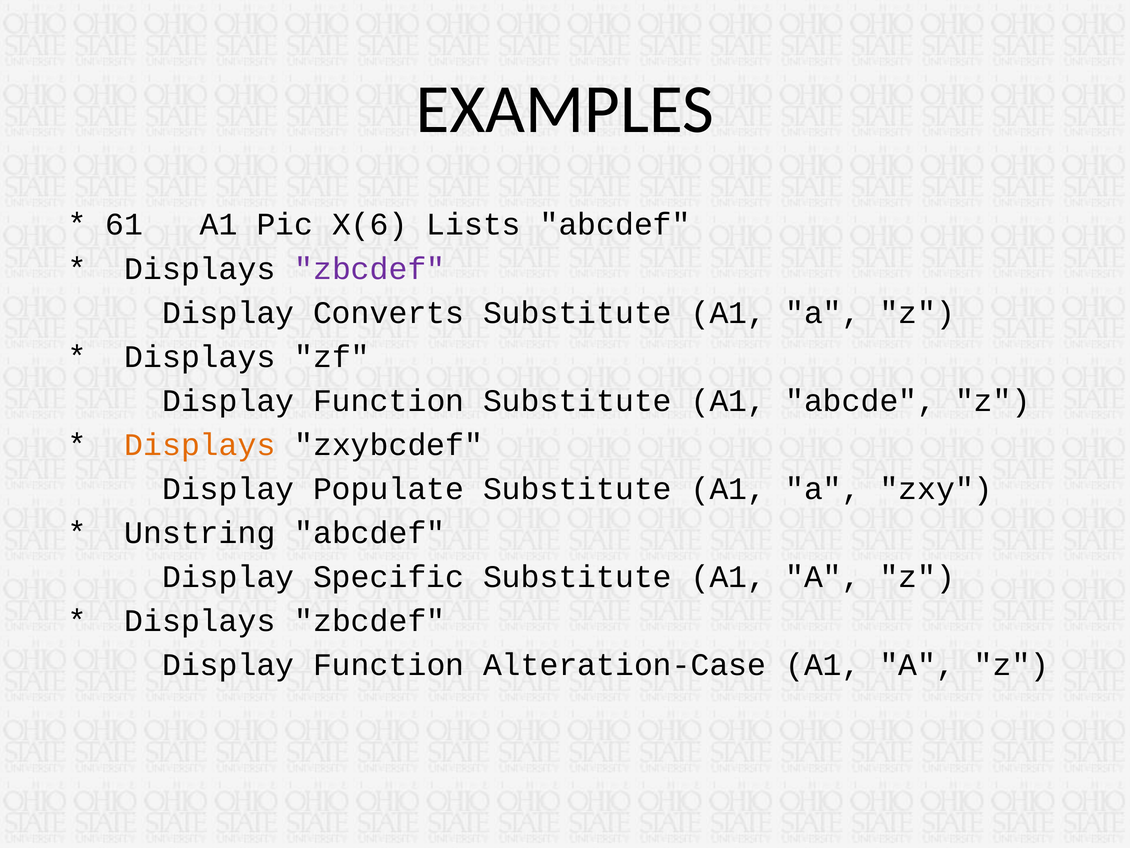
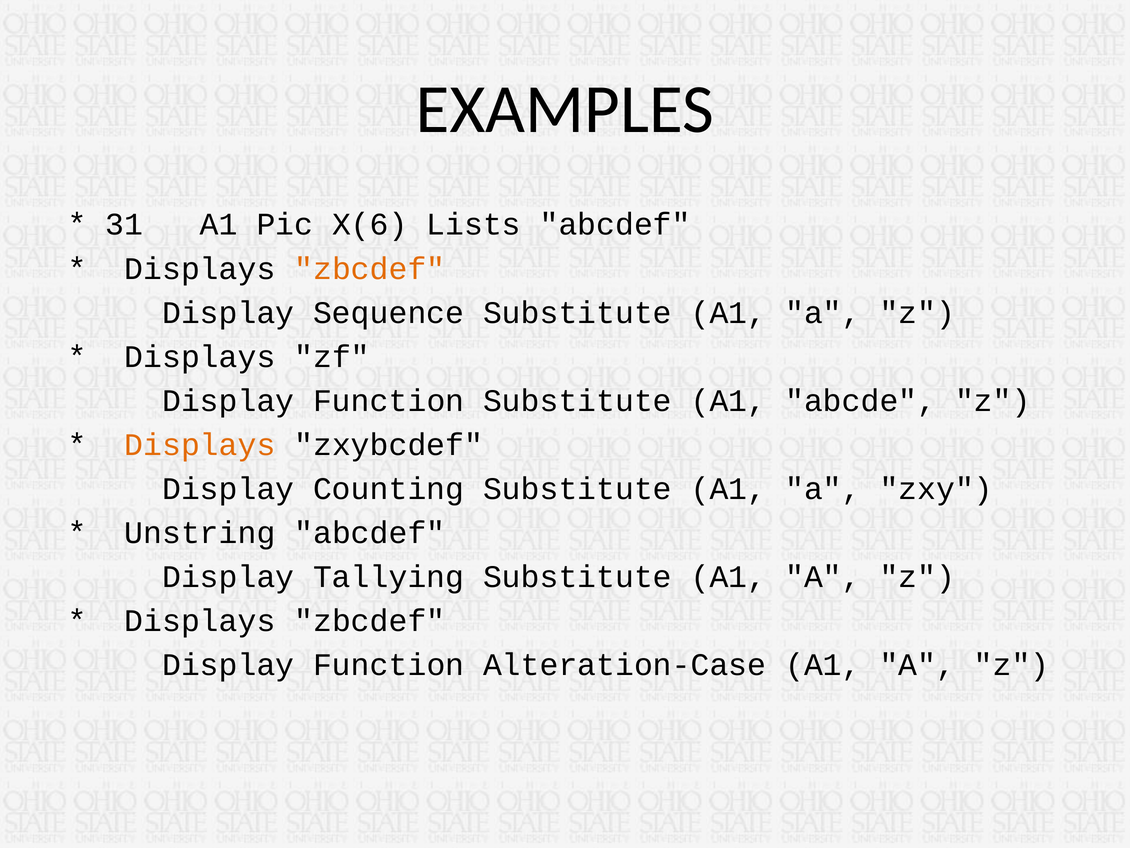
61: 61 -> 31 (124, 224)
zbcdef colour: purple -> orange (370, 268)
Converts: Converts -> Sequence (389, 312)
Populate: Populate -> Counting (389, 488)
Specific: Specific -> Tallying (389, 576)
